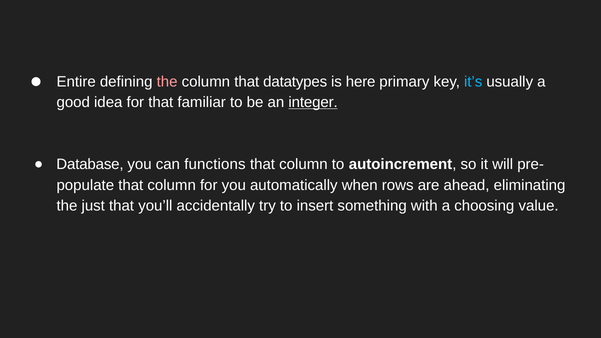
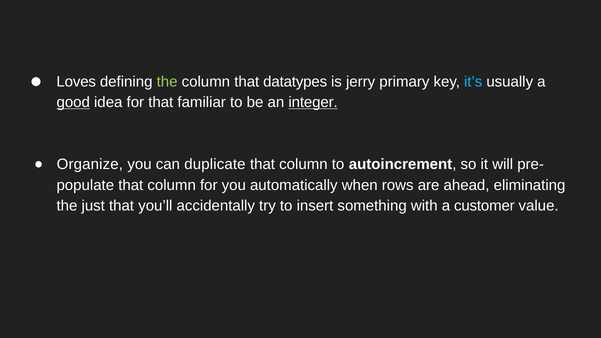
Entire: Entire -> Loves (76, 82)
the colour: pink -> light green (167, 82)
here: here -> jerry (361, 82)
good underline: none -> present (73, 102)
Database: Database -> Organize (90, 165)
functions: functions -> duplicate (215, 165)
choosing: choosing -> customer (484, 206)
